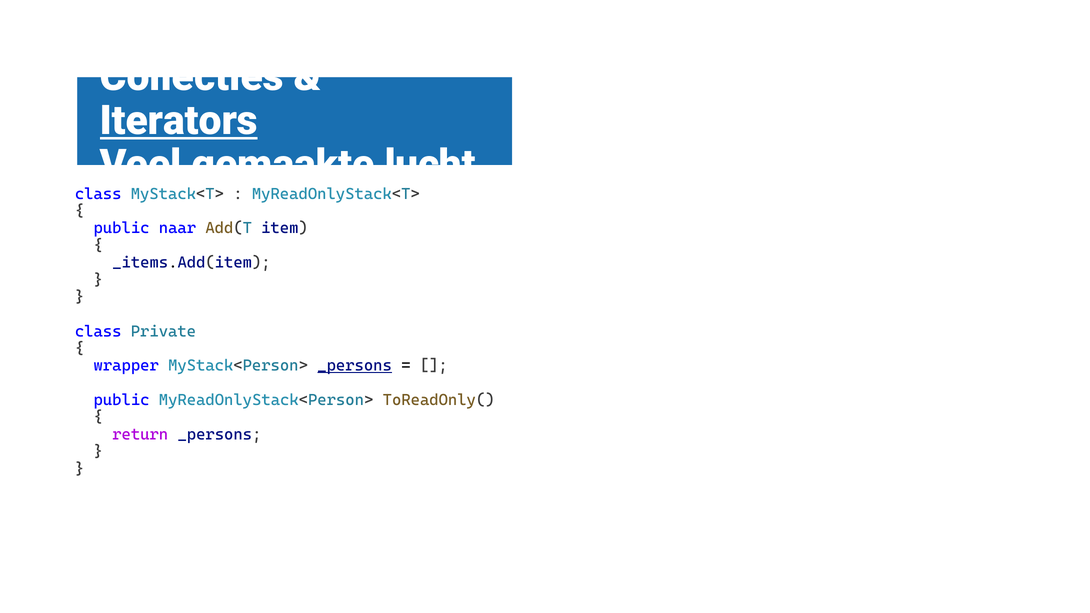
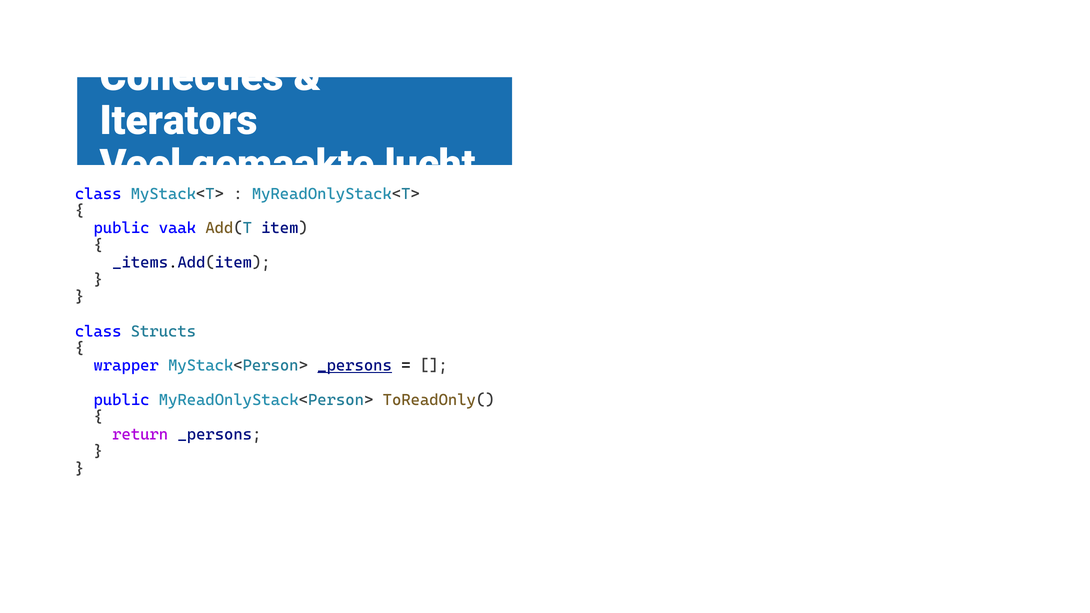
Iterators underline: present -> none (179, 121)
naar: naar -> vaak (177, 228)
Private: Private -> Structs (163, 331)
